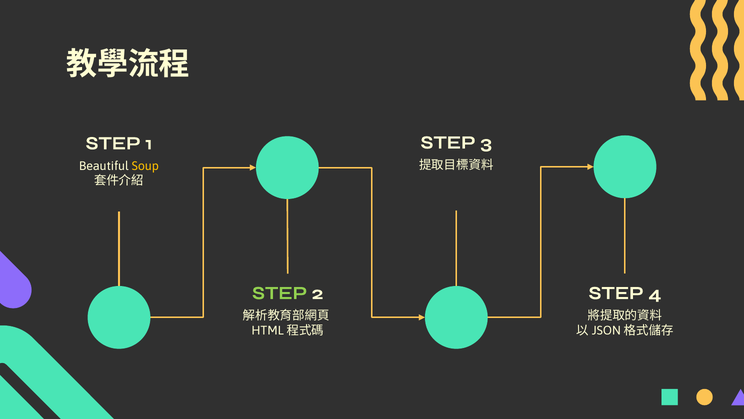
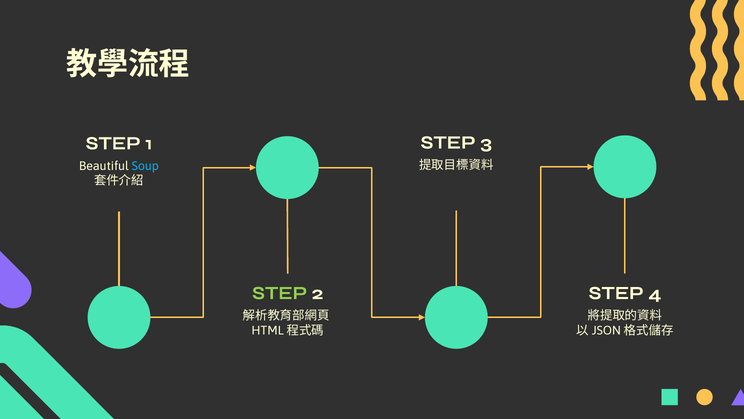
Soup colour: yellow -> light blue (145, 166)
